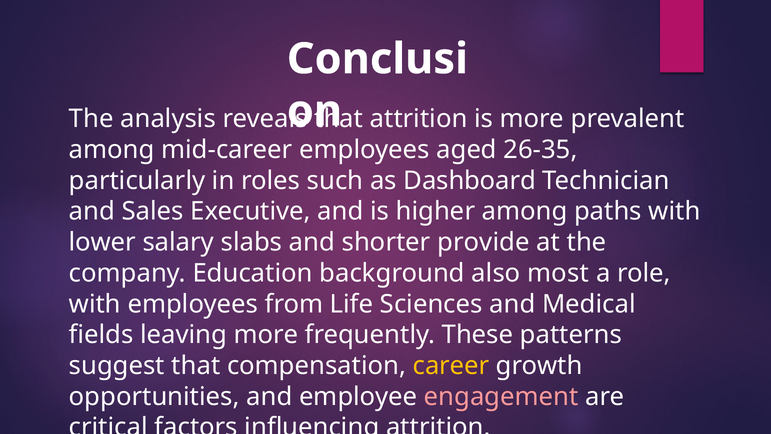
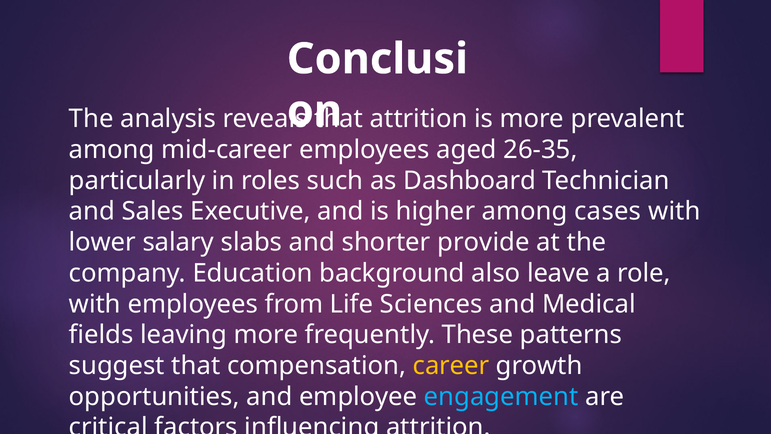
paths: paths -> cases (608, 211)
most: most -> leave (558, 273)
engagement colour: pink -> light blue (501, 396)
